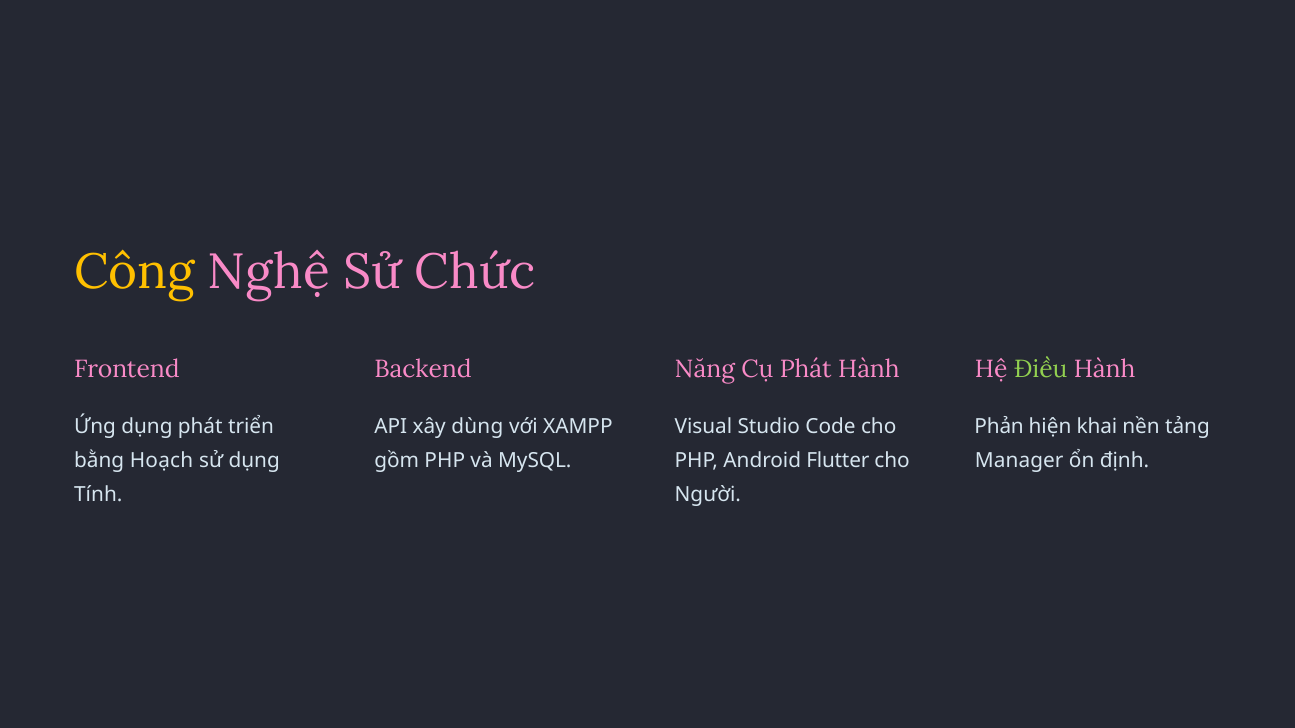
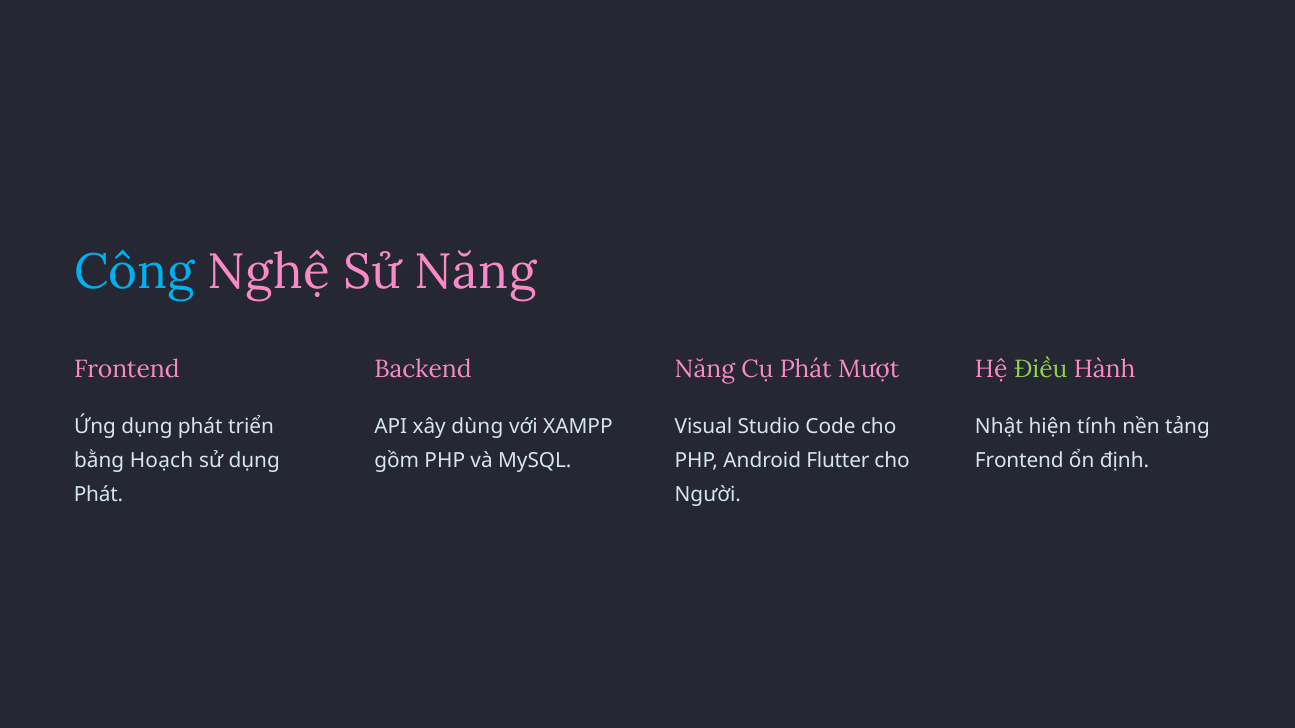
Công colour: yellow -> light blue (135, 273)
Sử Chức: Chức -> Năng (475, 273)
Phát Hành: Hành -> Mượt (869, 370)
Phản: Phản -> Nhật (999, 427)
khai: khai -> tính (1097, 427)
Manager: Manager -> Frontend (1019, 461)
Tính: Tính -> Phát (98, 495)
